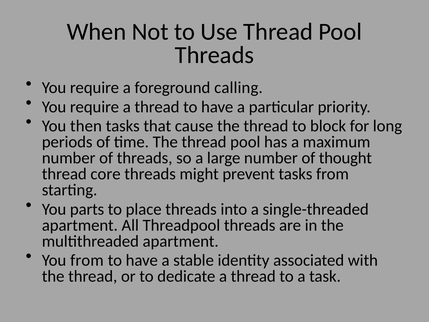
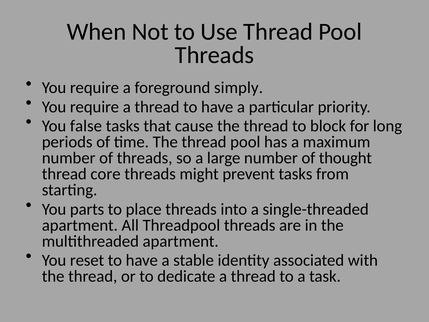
calling: calling -> simply (238, 88)
then: then -> false (86, 126)
You from: from -> reset (87, 260)
